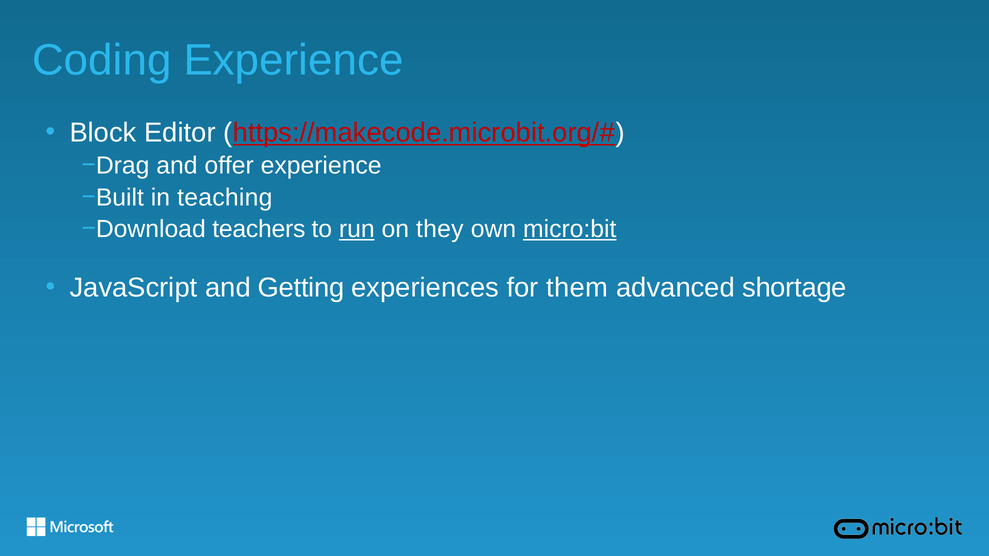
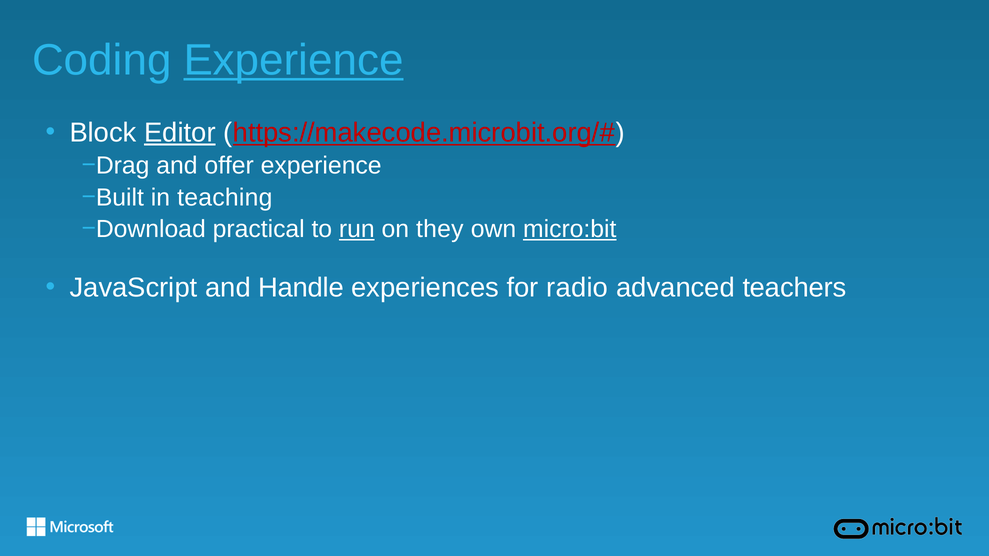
Experience underline: none -> present (294, 60)
Editor underline: none -> present (180, 133)
teachers: teachers -> practical (259, 229)
Getting: Getting -> Handle (301, 288)
them: them -> radio (577, 288)
shortage: shortage -> teachers (794, 288)
